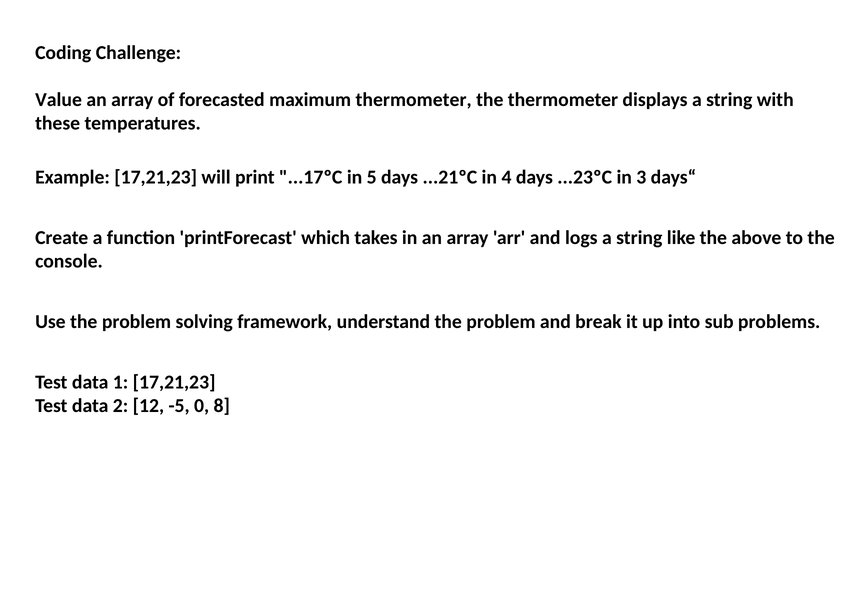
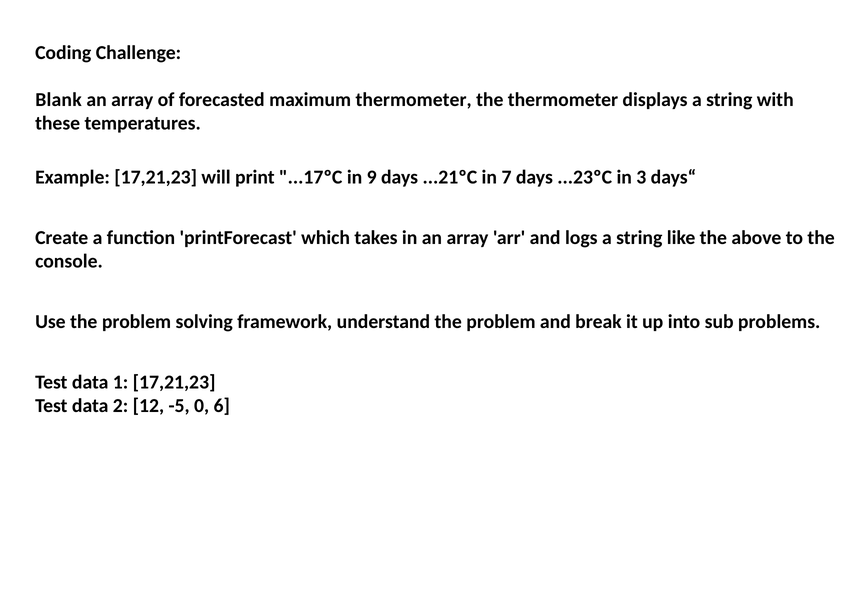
Value: Value -> Blank (59, 100)
5: 5 -> 9 (372, 177)
4: 4 -> 7 (507, 177)
8: 8 -> 6 (222, 406)
